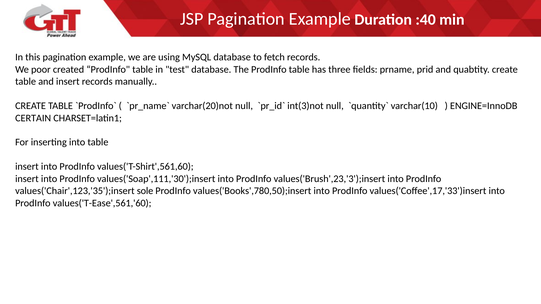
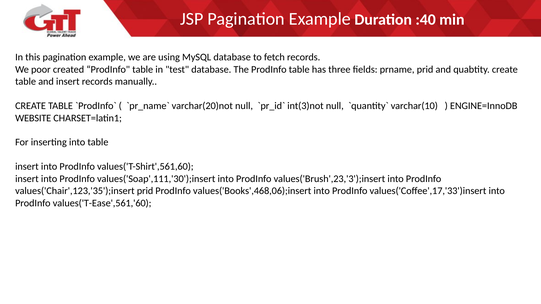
CERTAIN: CERTAIN -> WEBSITE (33, 118)
values('Chair',123,'35');insert sole: sole -> prid (145, 191)
values('Books',780,50);insert: values('Books',780,50);insert -> values('Books',468,06);insert (252, 191)
